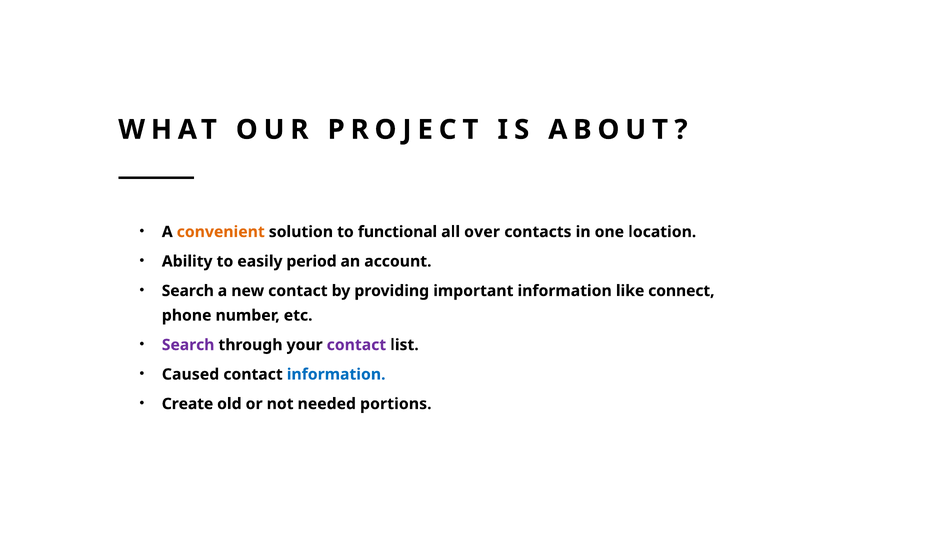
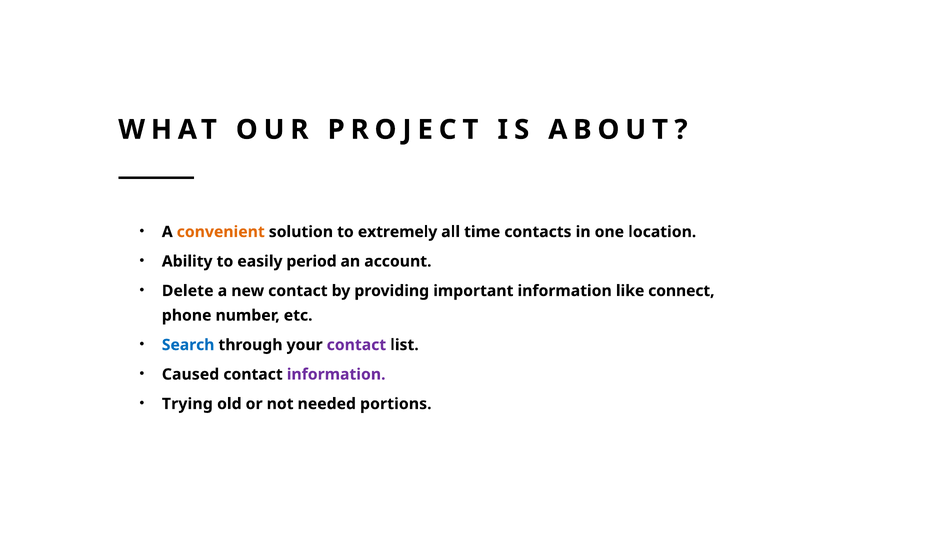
functional: functional -> extremely (398, 232)
over: over -> time (482, 232)
Search: Search -> Delete (188, 291)
Search colour: purple -> blue (188, 345)
information colour: blue -> purple (336, 375)
Create: Create -> Trying (187, 404)
